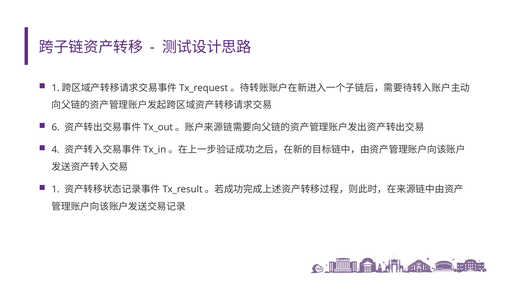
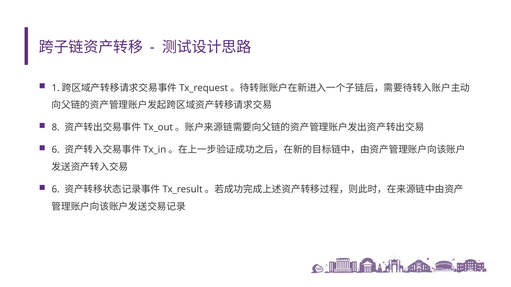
6: 6 -> 8 (56, 128)
4: 4 -> 6 (56, 150)
1: 1 -> 6 (56, 190)
